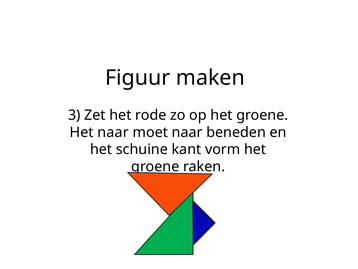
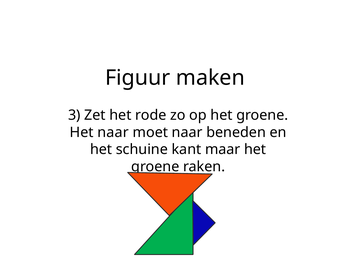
vorm: vorm -> maar (223, 149)
